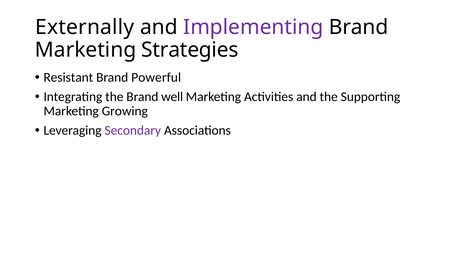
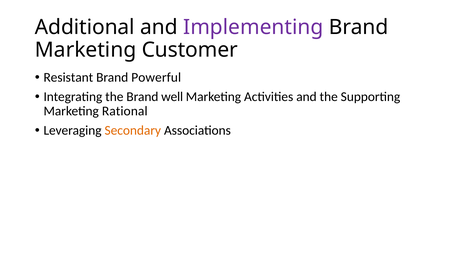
Externally: Externally -> Additional (85, 27)
Strategies: Strategies -> Customer (190, 50)
Growing: Growing -> Rational (125, 111)
Secondary colour: purple -> orange (133, 130)
